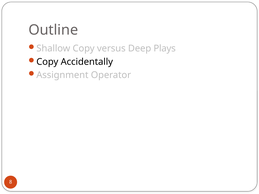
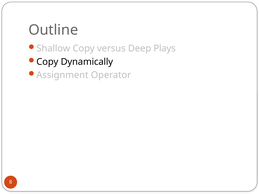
Accidentally: Accidentally -> Dynamically (87, 62)
